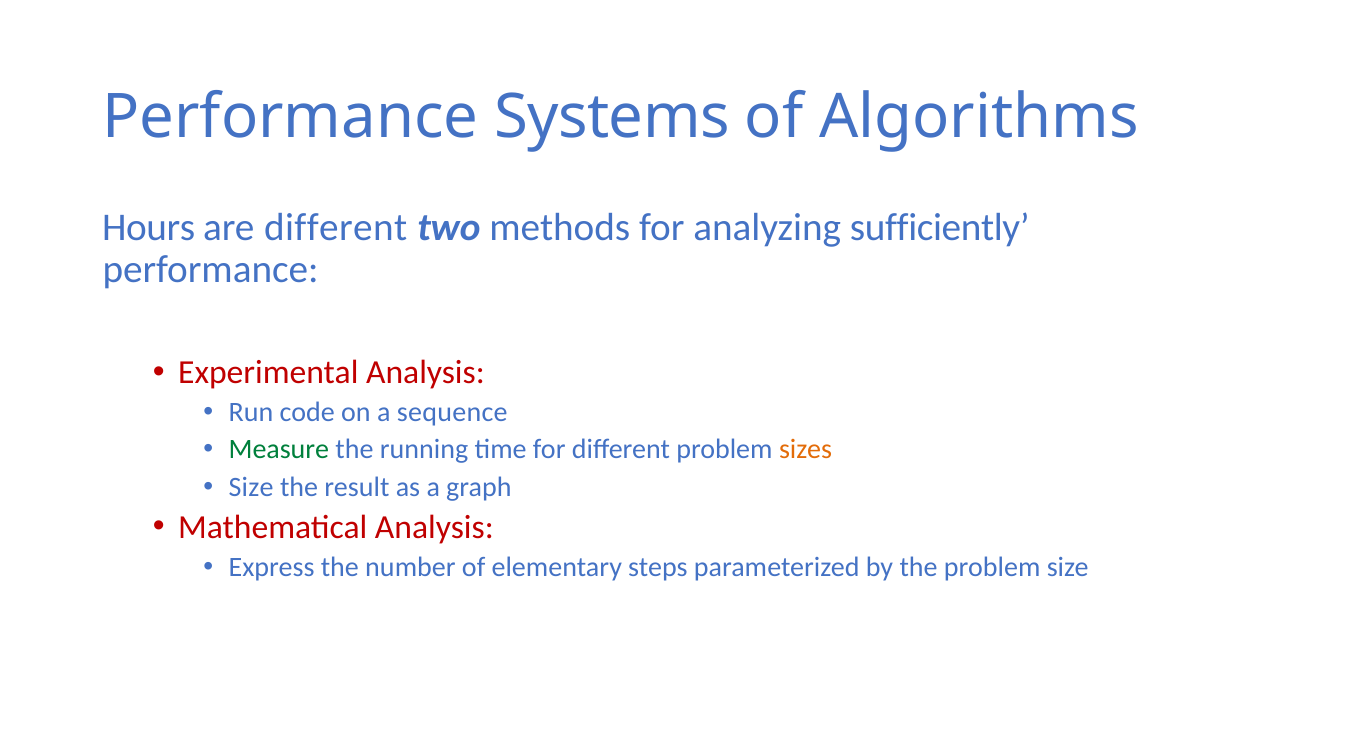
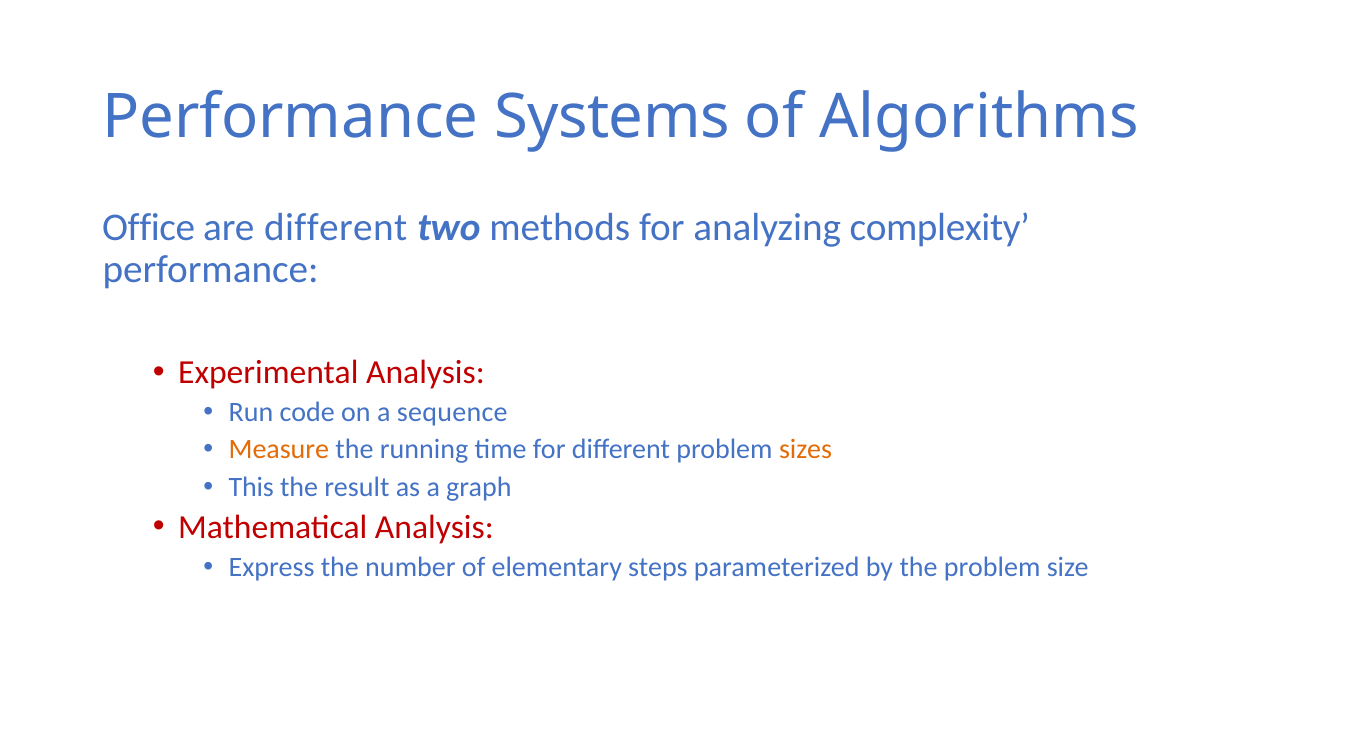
Hours: Hours -> Office (149, 227)
sufficiently: sufficiently -> complexity (940, 227)
Measure colour: green -> orange (279, 450)
Size: Size -> This (251, 487)
